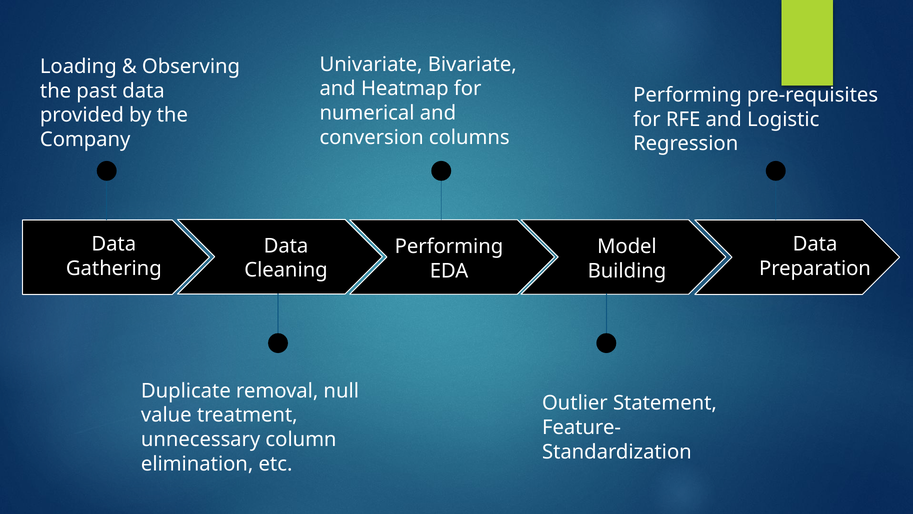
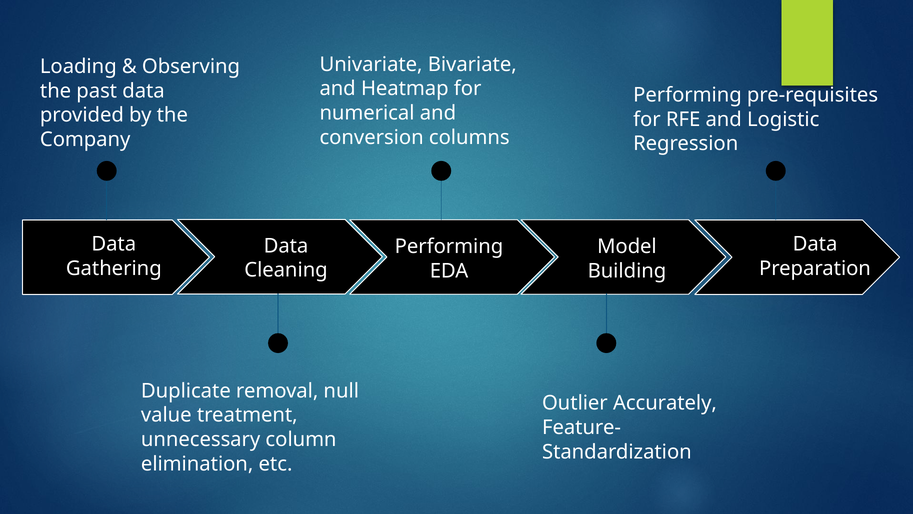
Statement: Statement -> Accurately (665, 403)
